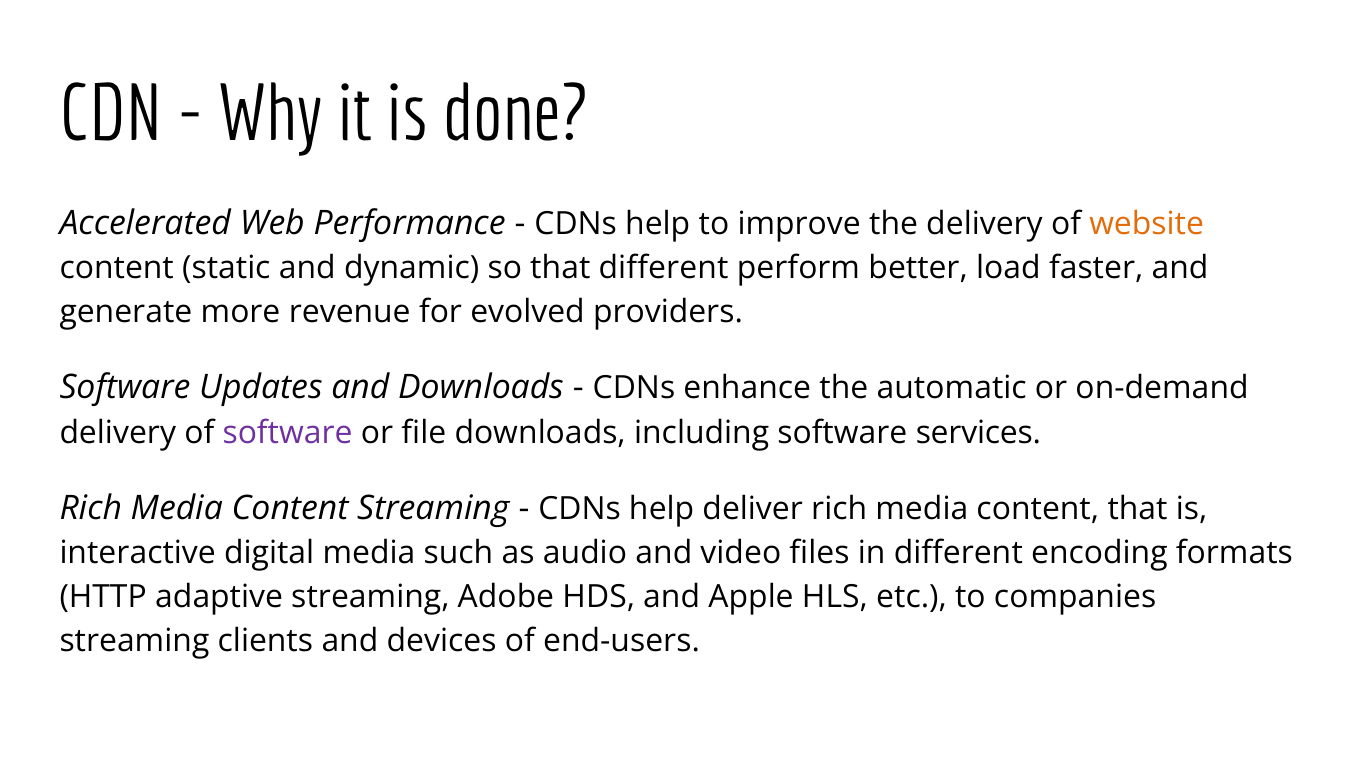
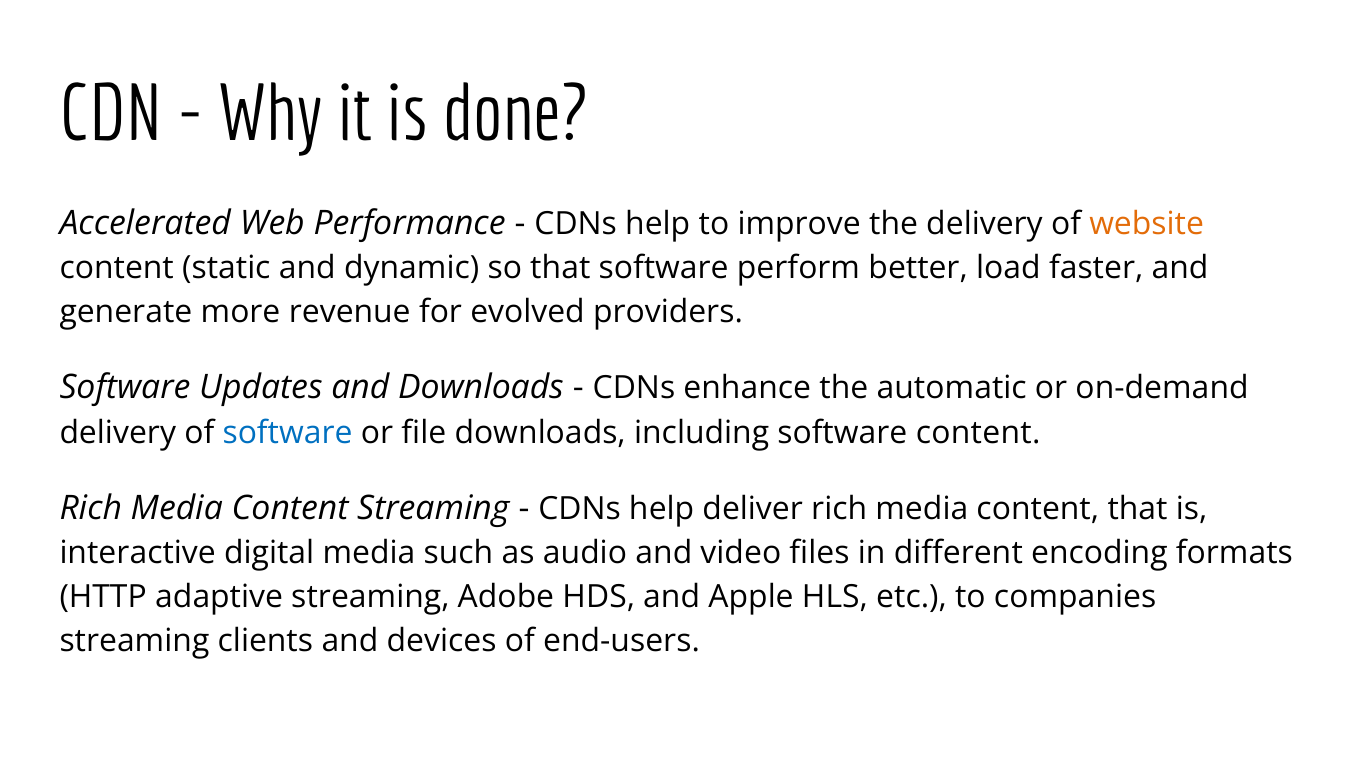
that different: different -> software (664, 268)
software colour: purple -> blue (288, 433)
software services: services -> content (978, 433)
